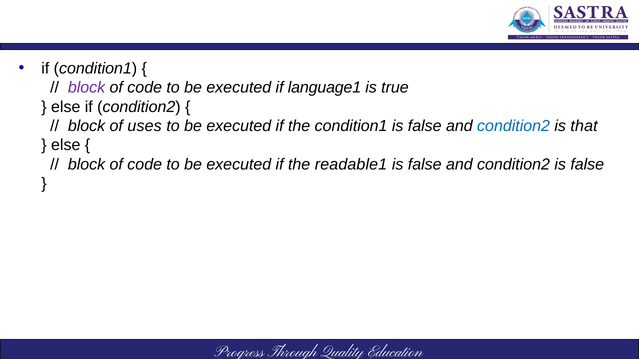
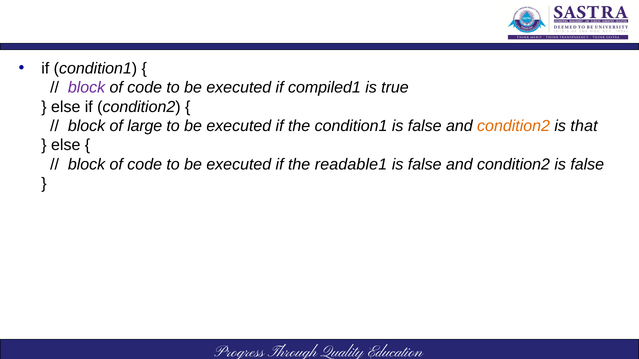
language1: language1 -> compiled1 (324, 88)
uses: uses -> large (145, 126)
condition2 colour: blue -> orange (514, 126)
